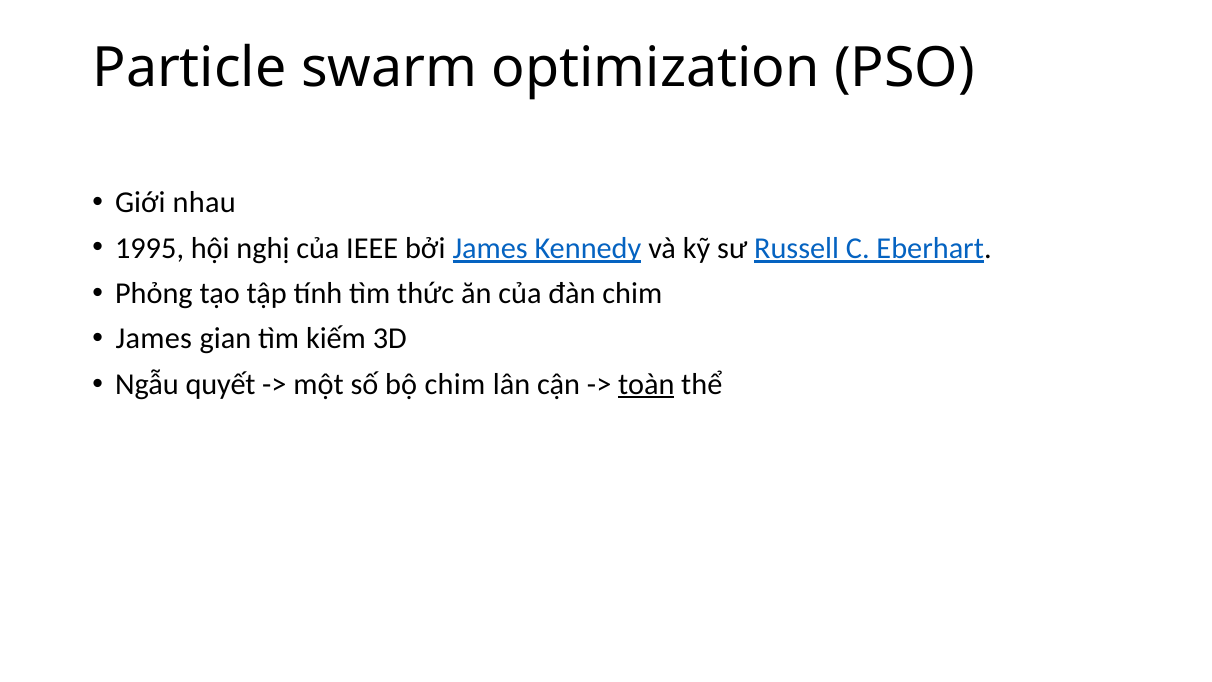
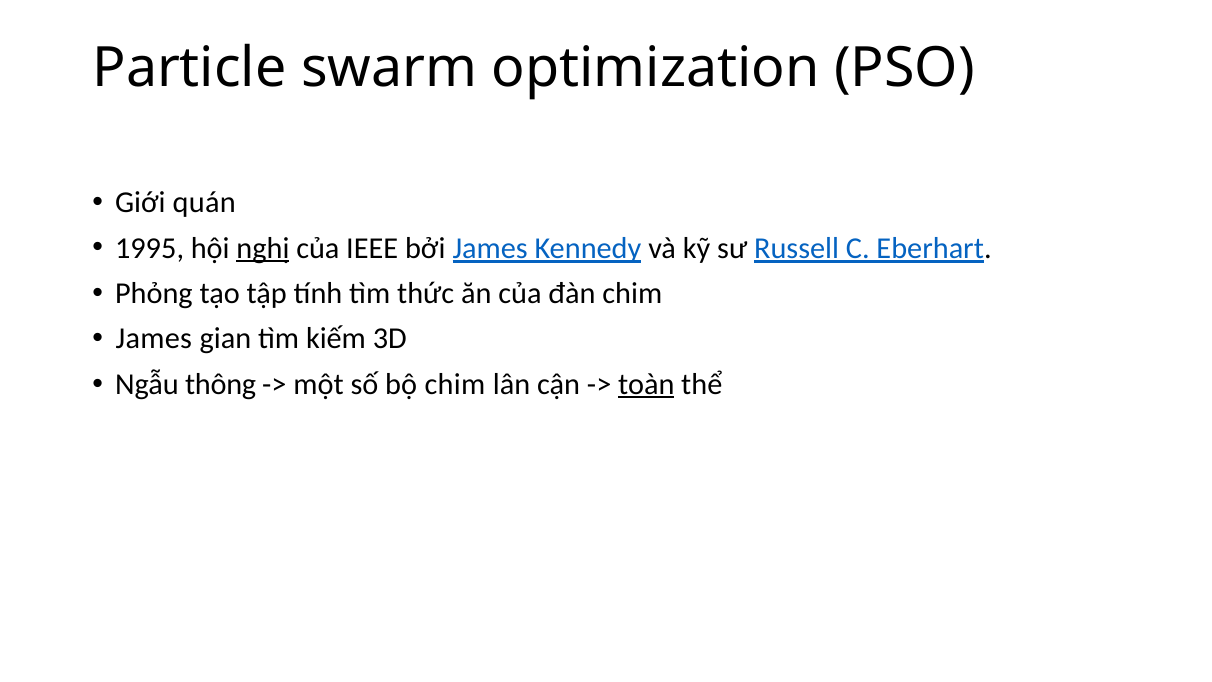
nhau: nhau -> quán (204, 202)
nghị underline: none -> present (263, 248)
quyết: quyết -> thông (221, 384)
